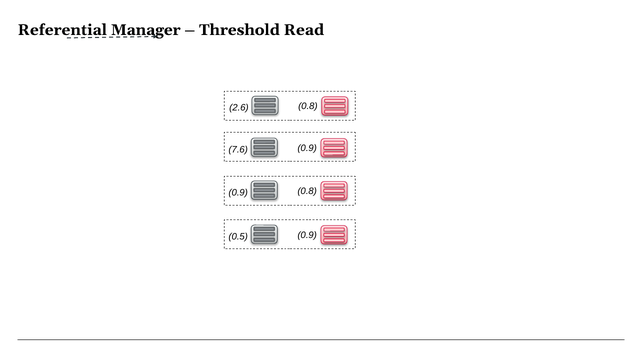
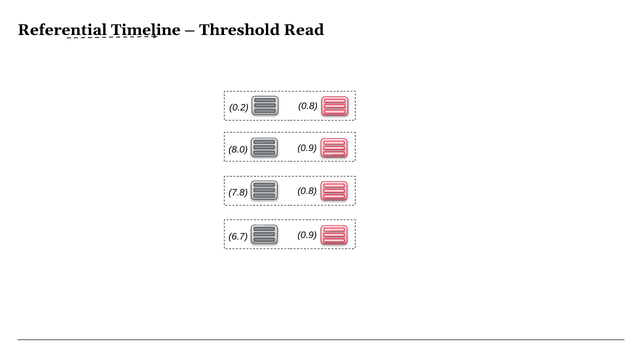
Manager: Manager -> Timeline (146, 30)
2.6: 2.6 -> 0.2 (239, 108)
7.6: 7.6 -> 8.0 (238, 150)
0.9: 0.9 -> 7.8 (238, 193)
0.5: 0.5 -> 6.7 (238, 237)
